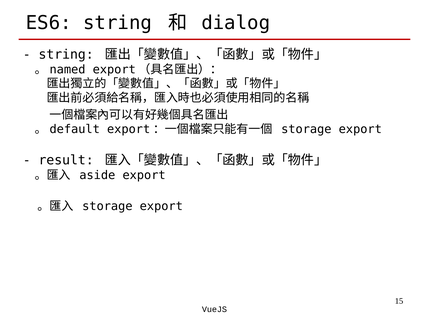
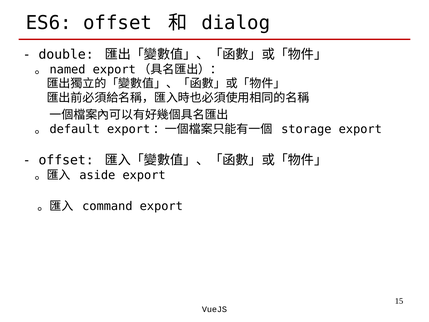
ES6 string: string -> offset (118, 23)
string: string -> double (66, 54)
result: result -> offset (66, 160)
storage: storage -> command (107, 206)
